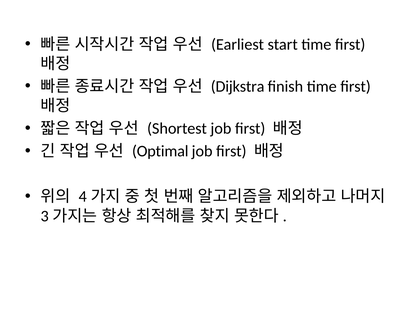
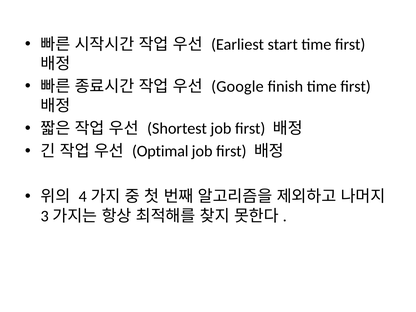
Dijkstra: Dijkstra -> Google (237, 87)
